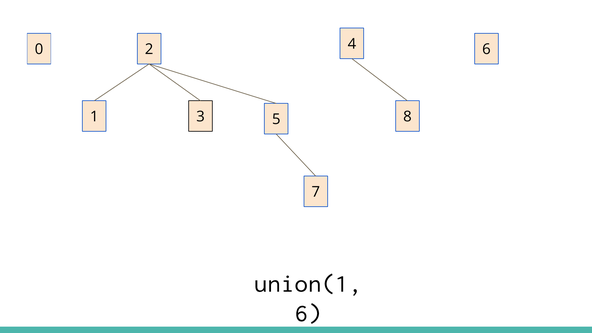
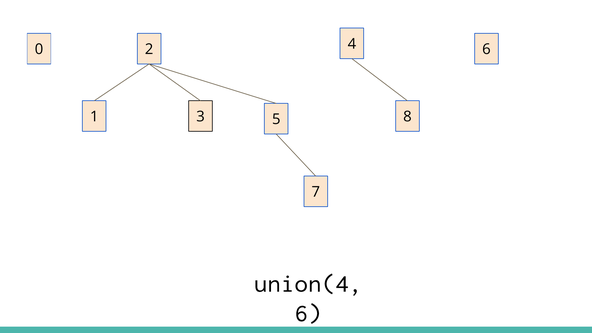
union(1: union(1 -> union(4 (308, 284)
